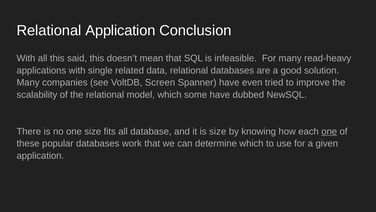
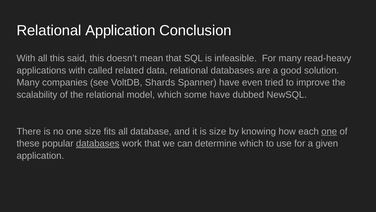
single: single -> called (100, 70)
Screen: Screen -> Shards (160, 82)
databases underline: none -> present (98, 143)
